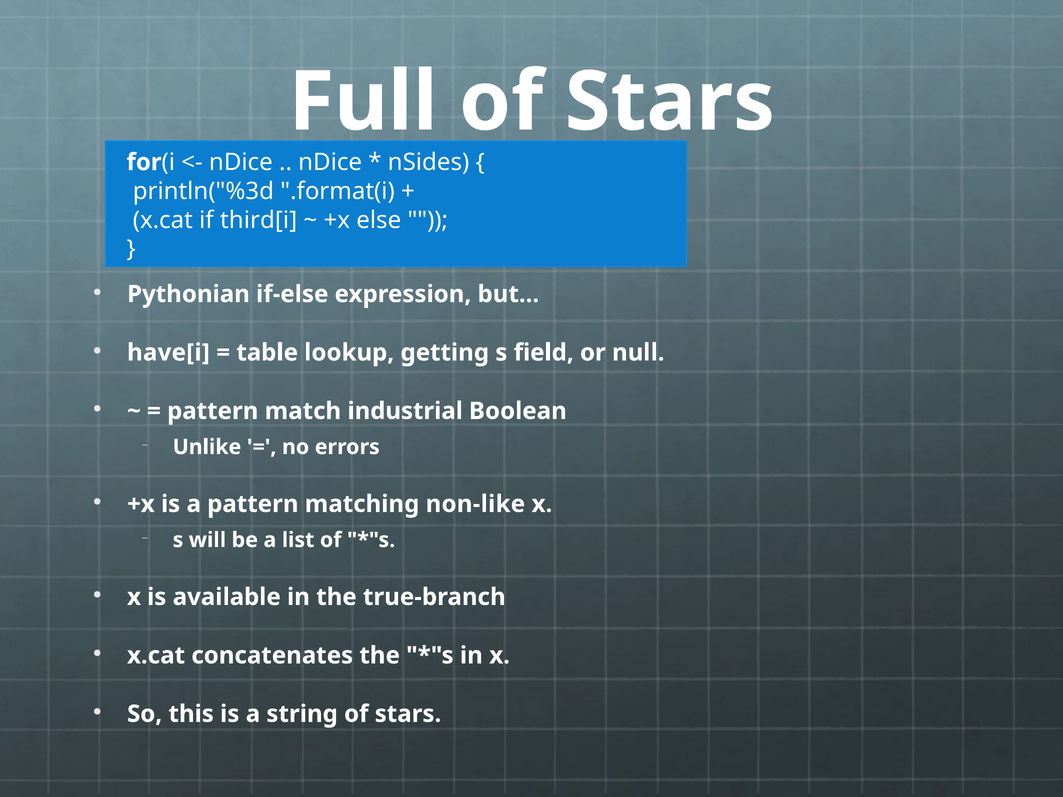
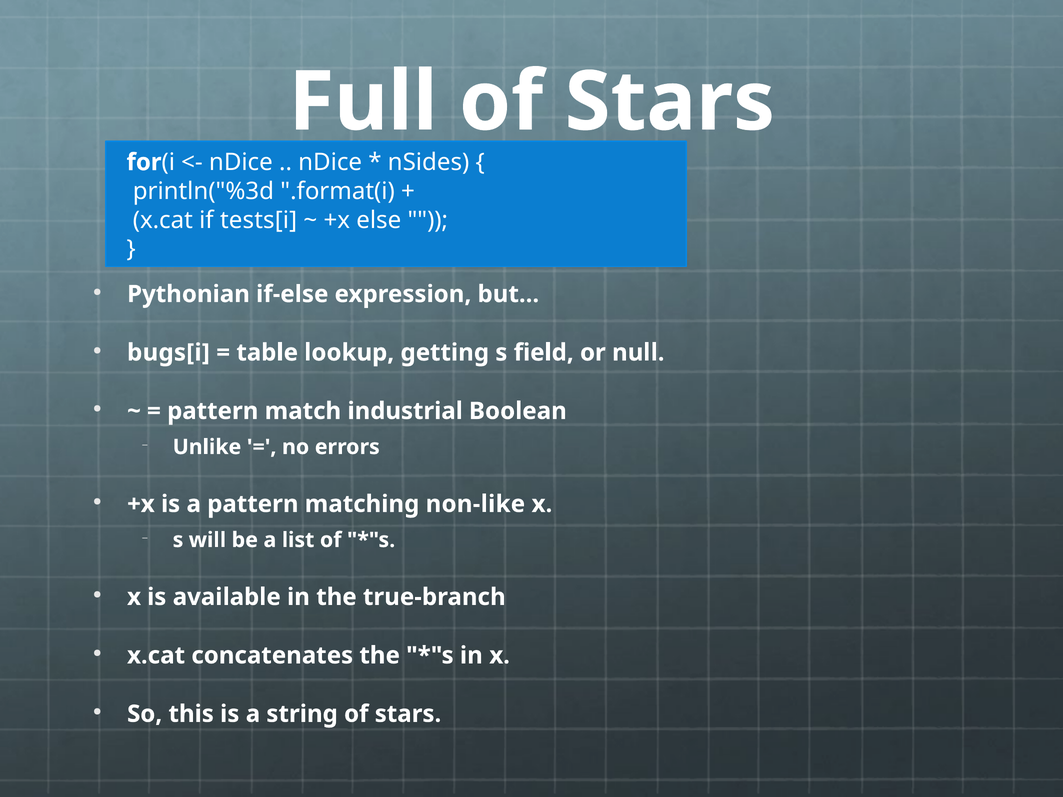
third[i: third[i -> tests[i (259, 220)
have[i: have[i -> bugs[i (168, 353)
